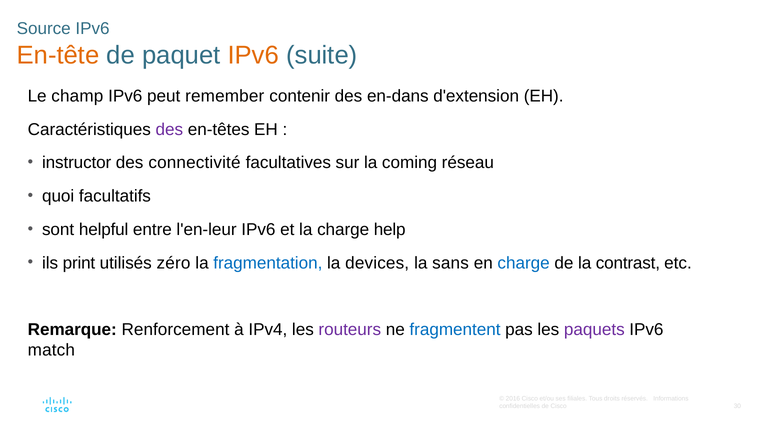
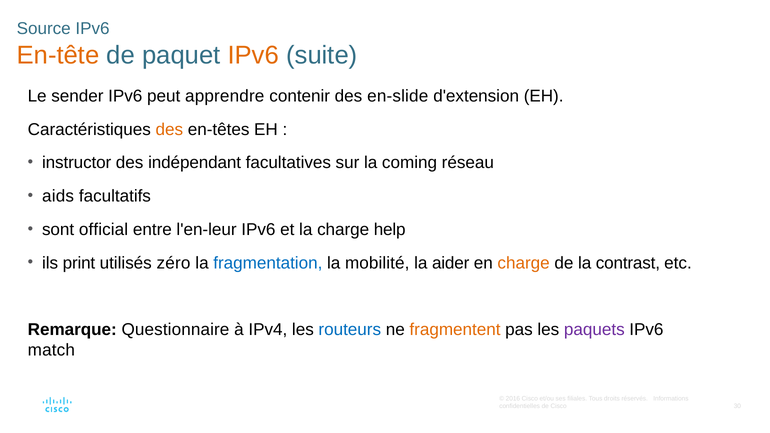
champ: champ -> sender (77, 96)
remember: remember -> apprendre (225, 96)
en-dans: en-dans -> en-slide (398, 96)
des colour: purple -> orange (169, 129)
connectivité: connectivité -> indépendant (195, 163)
quoi: quoi -> aids (58, 196)
helpful: helpful -> official (104, 230)
devices: devices -> mobilité (377, 263)
sans: sans -> aider (451, 263)
charge colour: blue -> orange (524, 263)
Renforcement: Renforcement -> Questionnaire (175, 330)
routeurs colour: purple -> blue (350, 330)
fragmentent colour: blue -> orange (455, 330)
